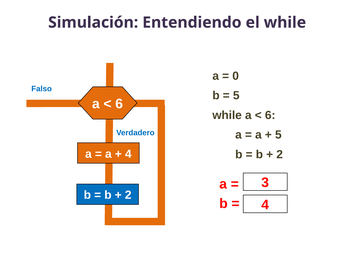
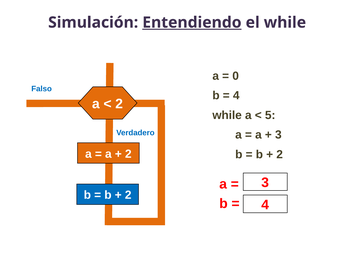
Entendiendo underline: none -> present (192, 22)
5: 5 -> 4 (236, 96)
6: 6 -> 2 (119, 104)
6: 6 -> 5 (270, 115)
5: 5 -> 3 (278, 135)
4: 4 -> 2 (128, 154)
